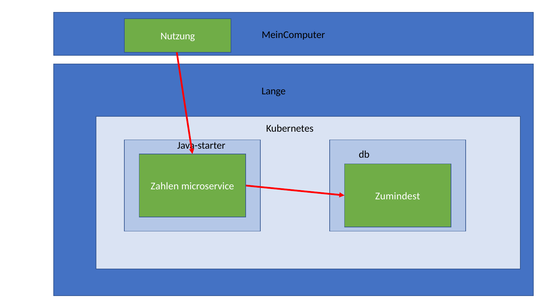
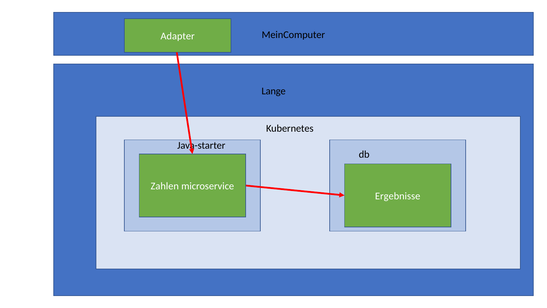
Nutzung: Nutzung -> Adapter (178, 36)
Zumindest: Zumindest -> Ergebnisse (398, 196)
